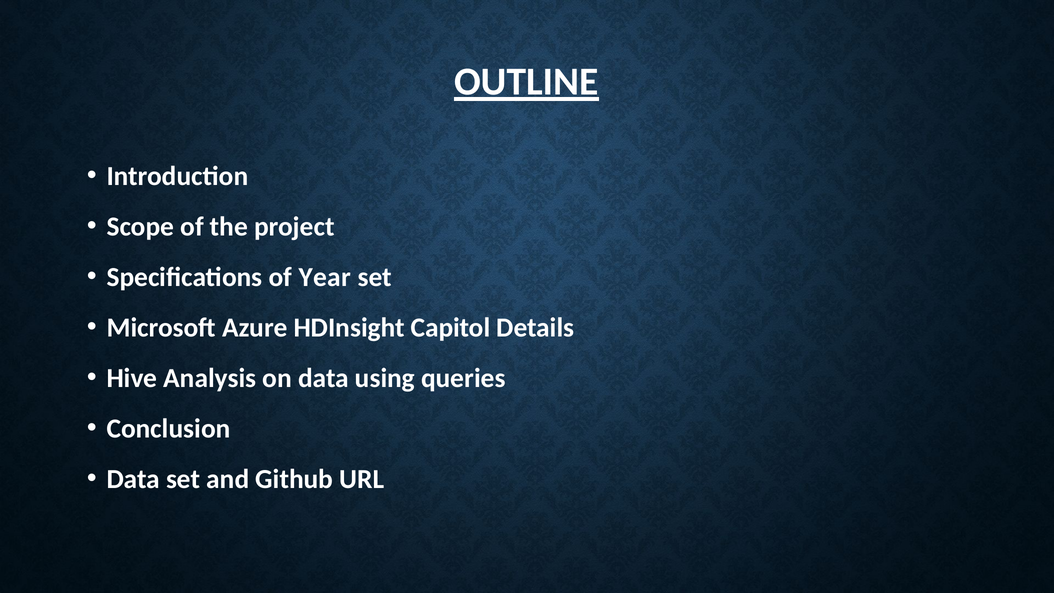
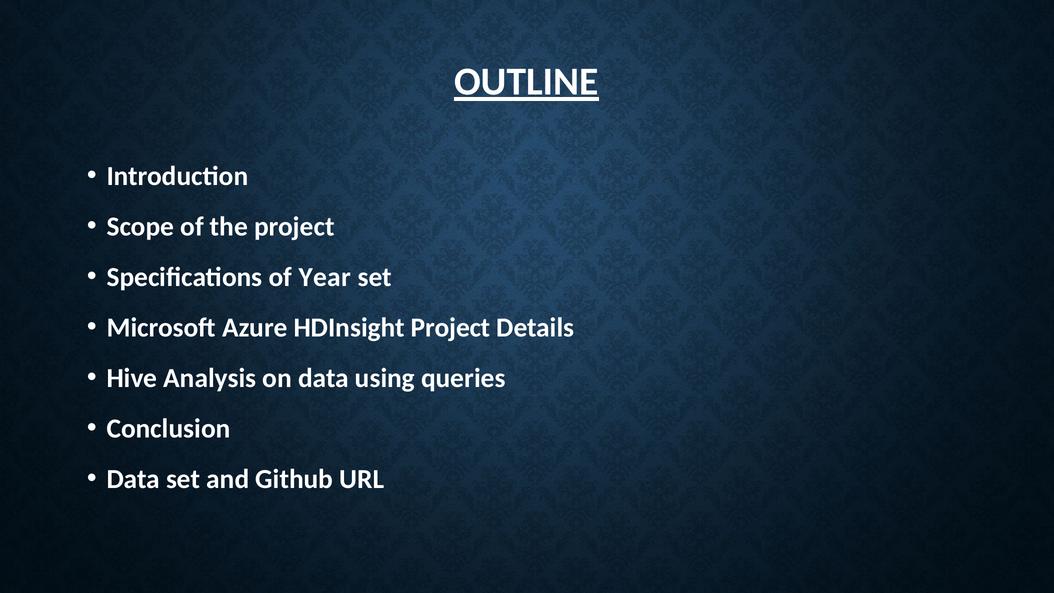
HDInsight Capitol: Capitol -> Project (451, 328)
